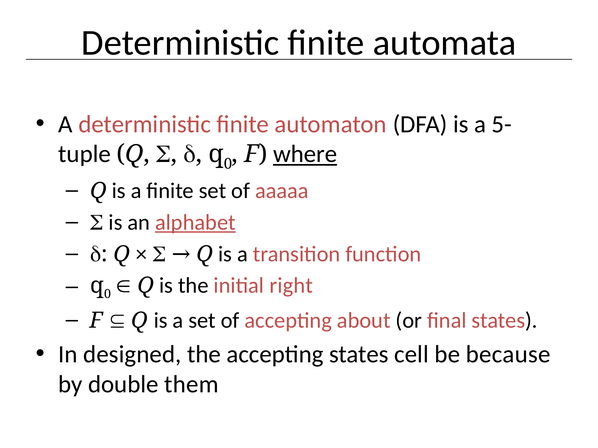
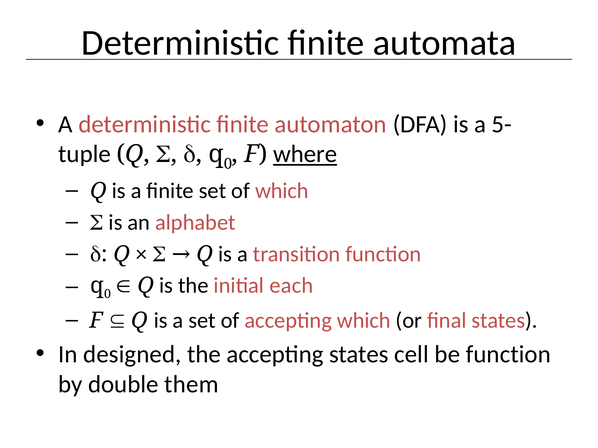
of aaaaa: aaaaa -> which (282, 191)
alphabet underline: present -> none (195, 223)
right: right -> each (291, 286)
accepting about: about -> which (364, 321)
be because: because -> function (508, 355)
